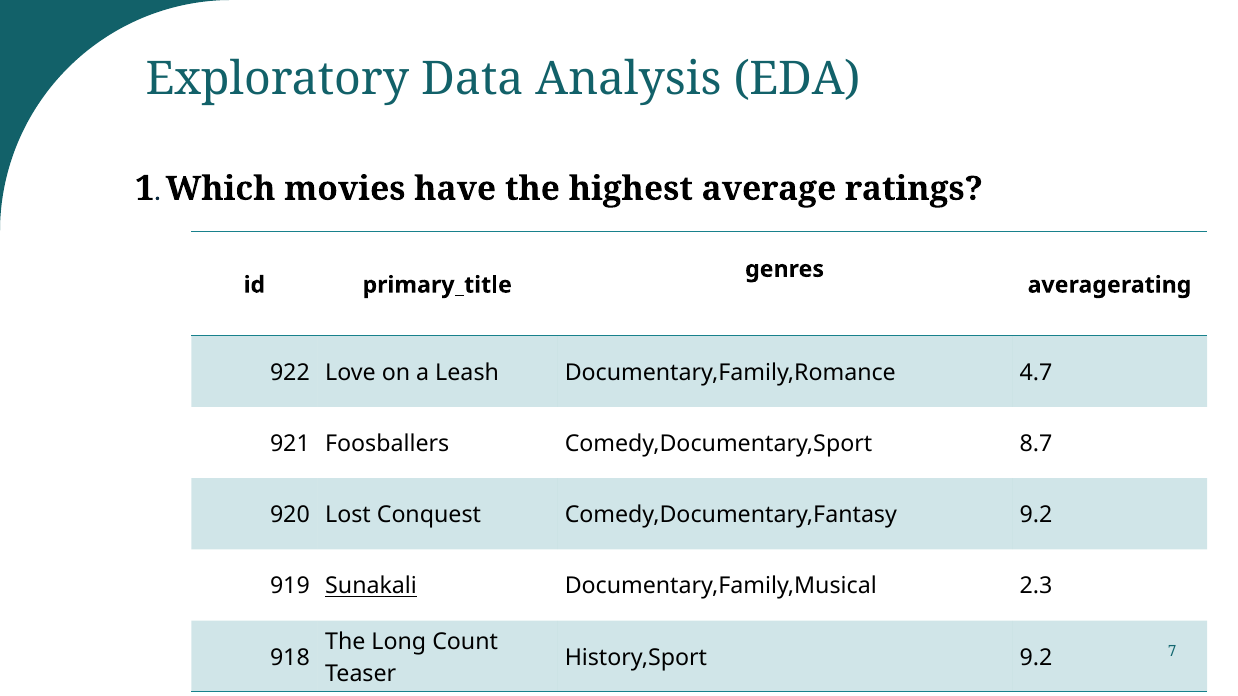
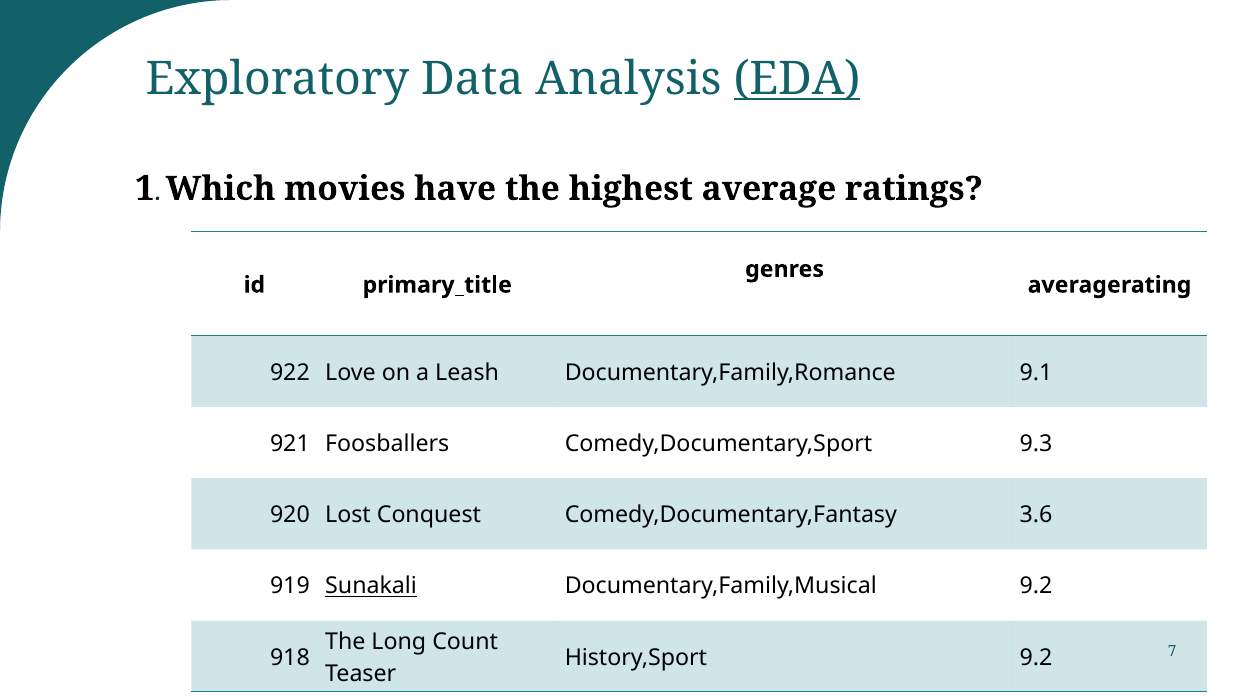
EDA underline: none -> present (797, 79)
4.7: 4.7 -> 9.1 (1036, 373)
8.7: 8.7 -> 9.3 (1036, 444)
Comedy,Documentary,Fantasy 9.2: 9.2 -> 3.6 (1036, 515)
Documentary,Family,Musical 2.3: 2.3 -> 9.2 (1036, 587)
